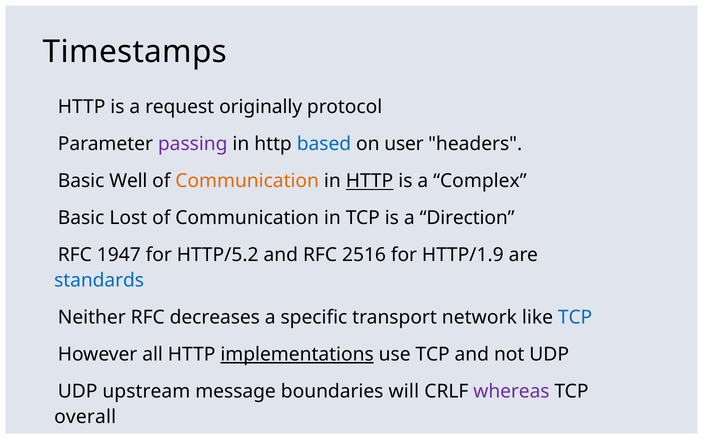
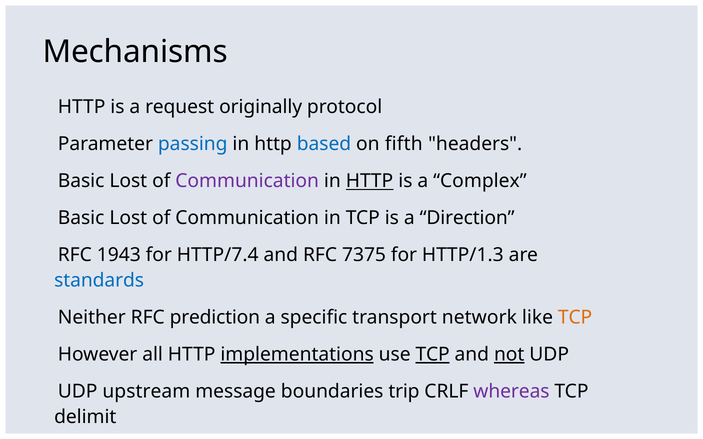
Timestamps: Timestamps -> Mechanisms (135, 52)
passing colour: purple -> blue (193, 144)
user: user -> fifth (404, 144)
Well: Well -> Lost (128, 181)
Communication colour: orange -> purple (247, 181)
1947: 1947 -> 1943 (119, 255)
HTTP/5.2: HTTP/5.2 -> HTTP/7.4 (218, 255)
2516: 2516 -> 7375 (364, 255)
HTTP/1.9: HTTP/1.9 -> HTTP/1.3 (463, 255)
decreases: decreases -> prediction (215, 318)
TCP colour: blue -> orange (575, 318)
TCP underline: none -> present (433, 355)
not underline: none -> present (509, 355)
will: will -> trip (404, 392)
overall: overall -> delimit (85, 417)
